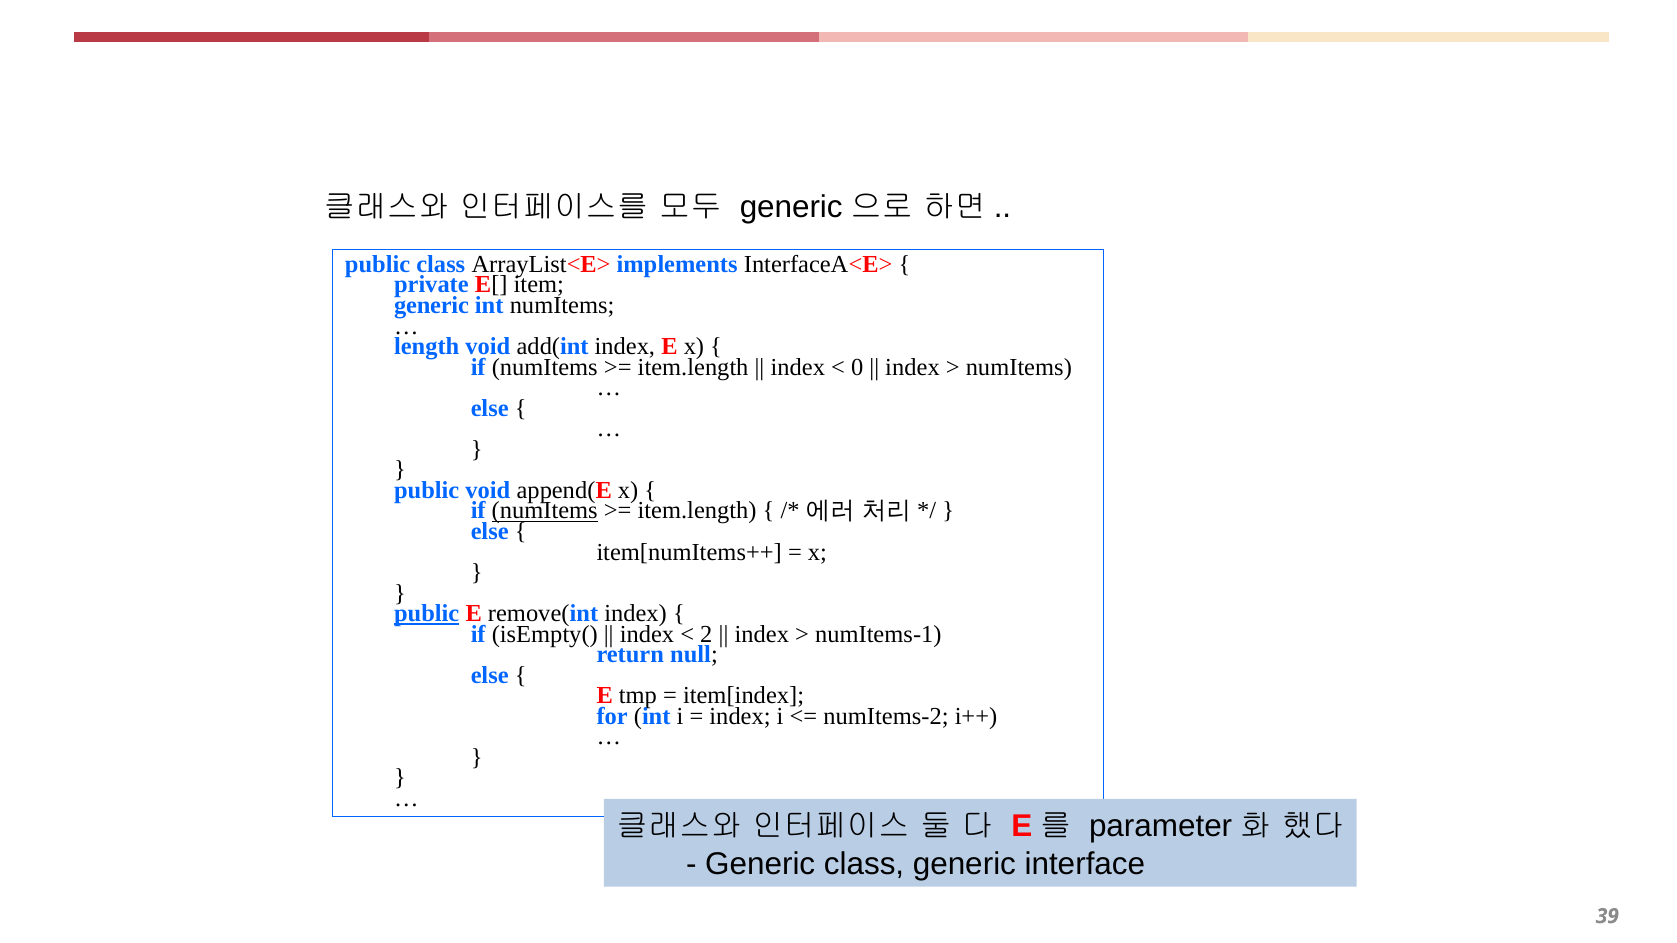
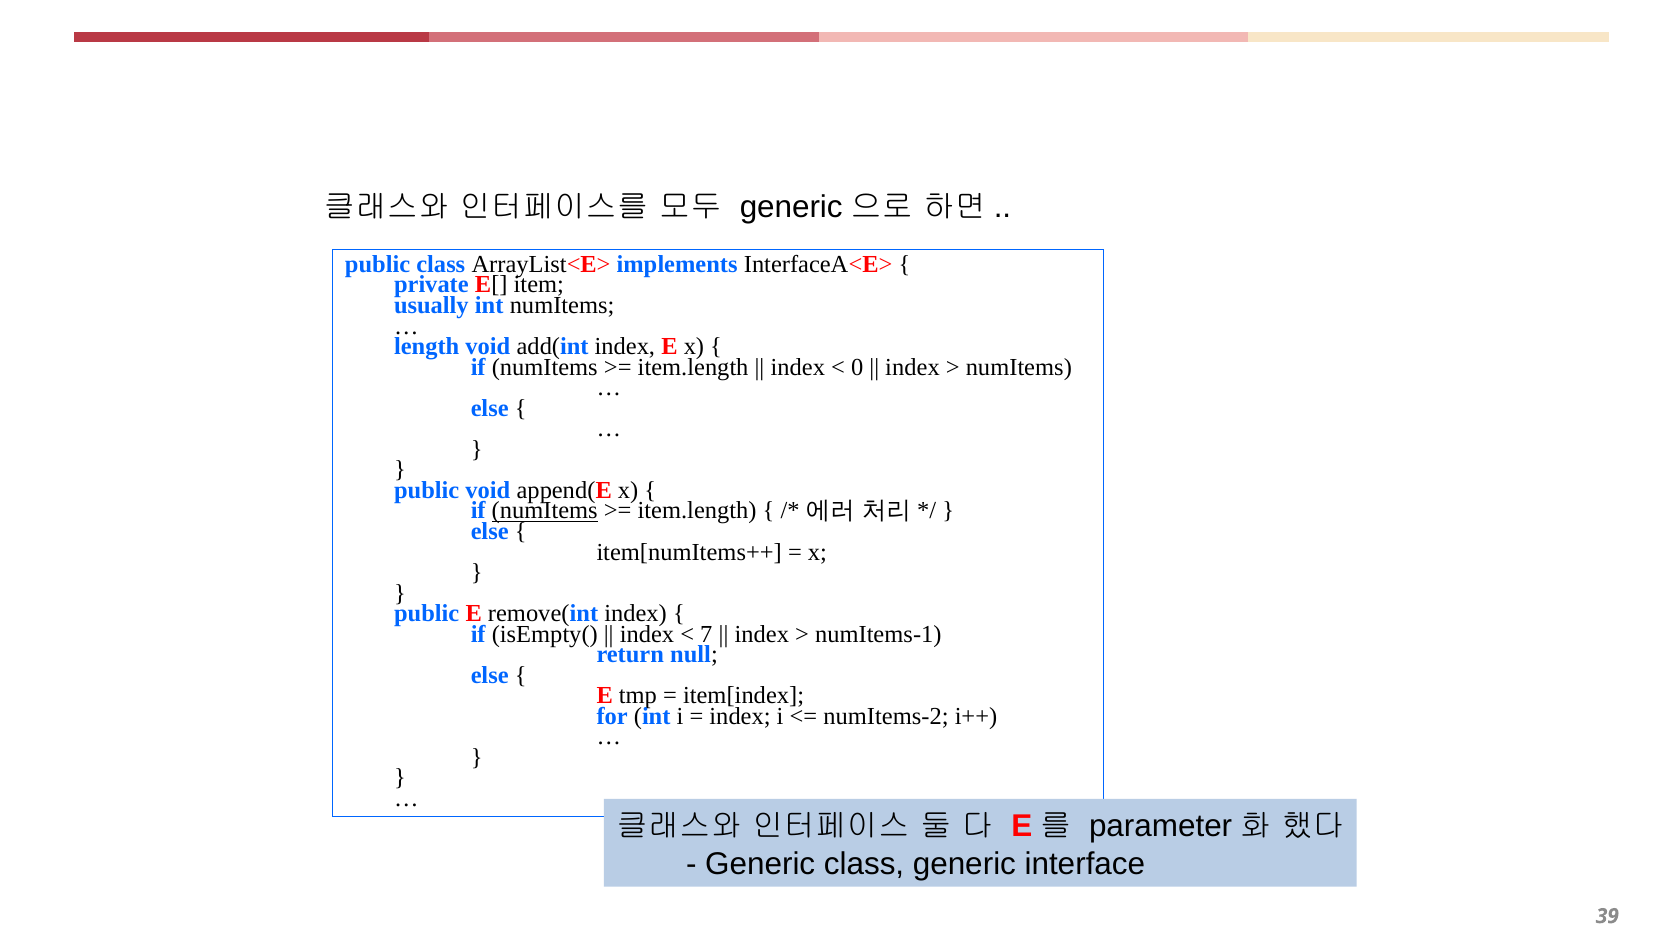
generic: generic -> usually (431, 306)
public underline: present -> none (427, 614)
2: 2 -> 7 (706, 634)
